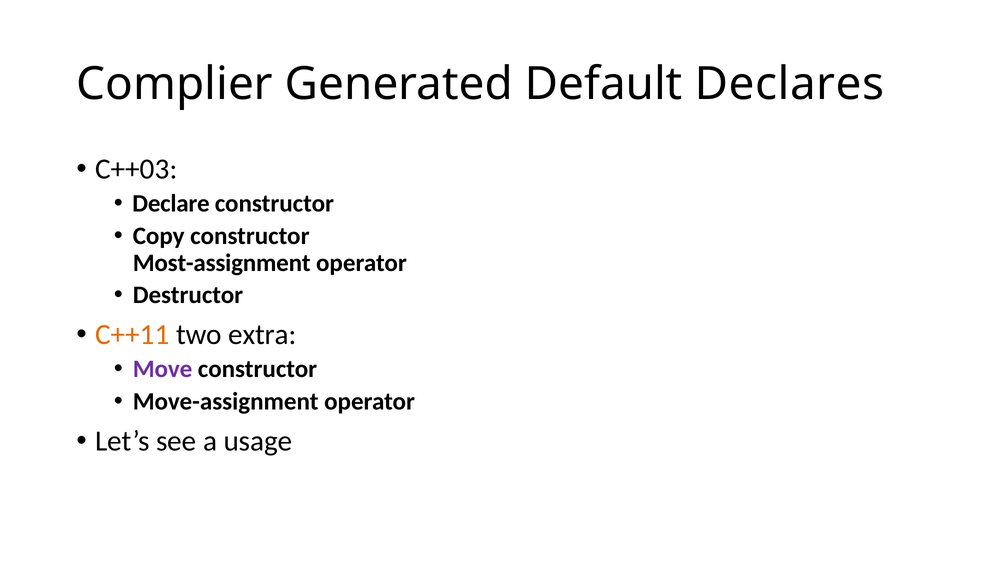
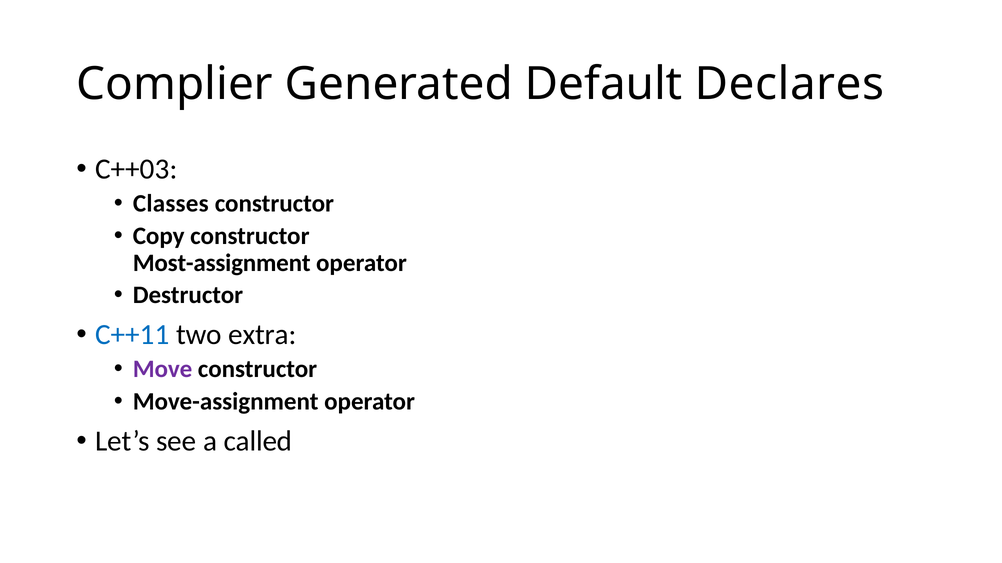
Declare: Declare -> Classes (171, 204)
C++11 colour: orange -> blue (132, 335)
usage: usage -> called (258, 442)
